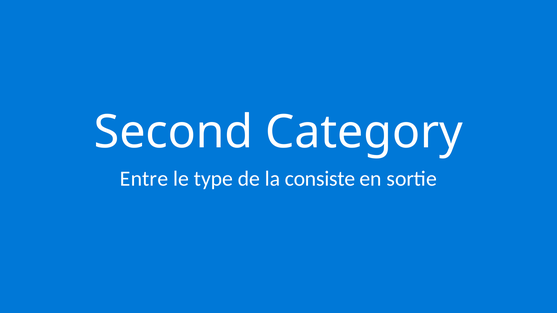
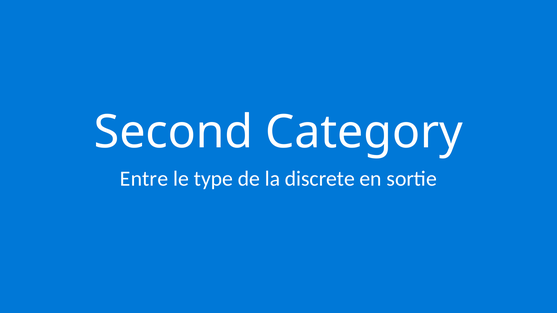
consiste: consiste -> discrete (320, 179)
